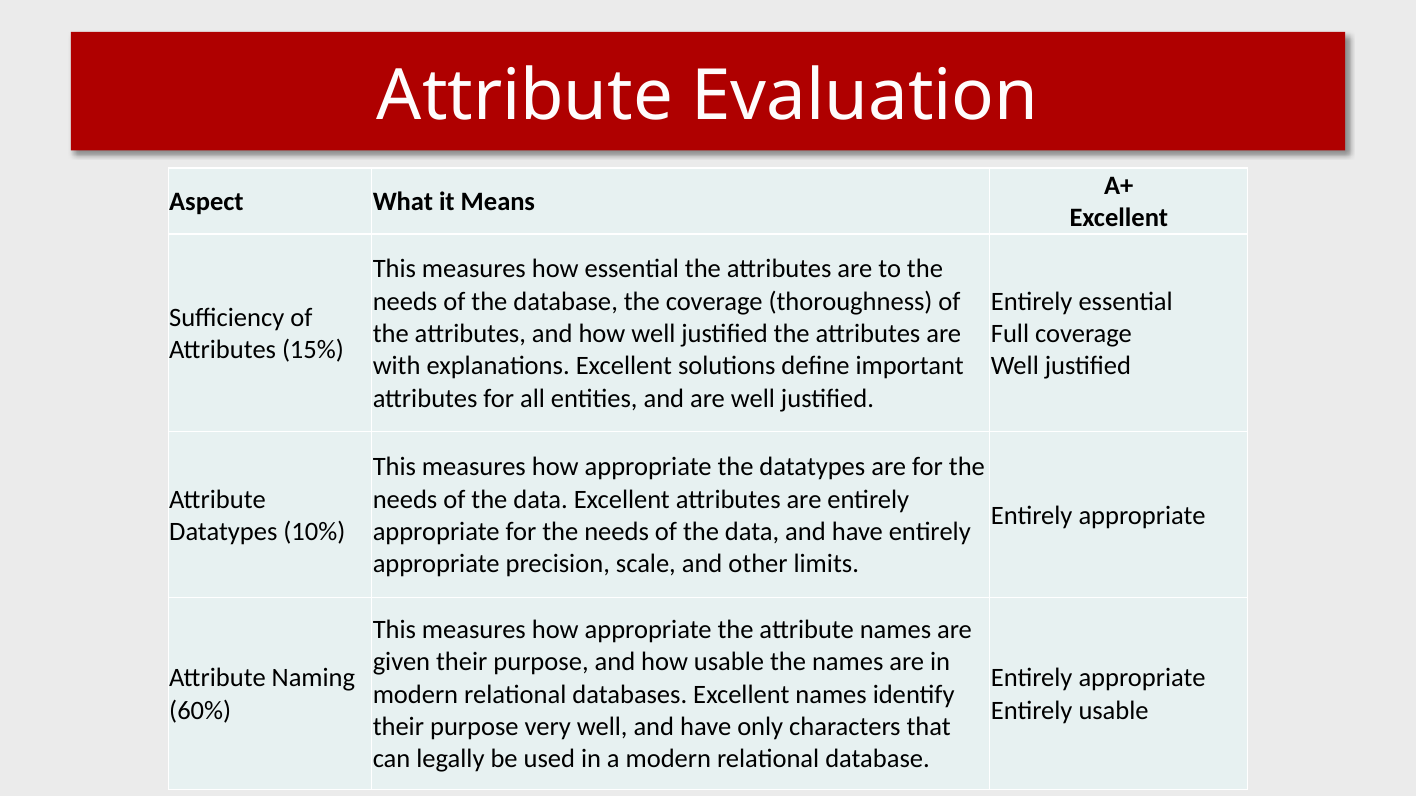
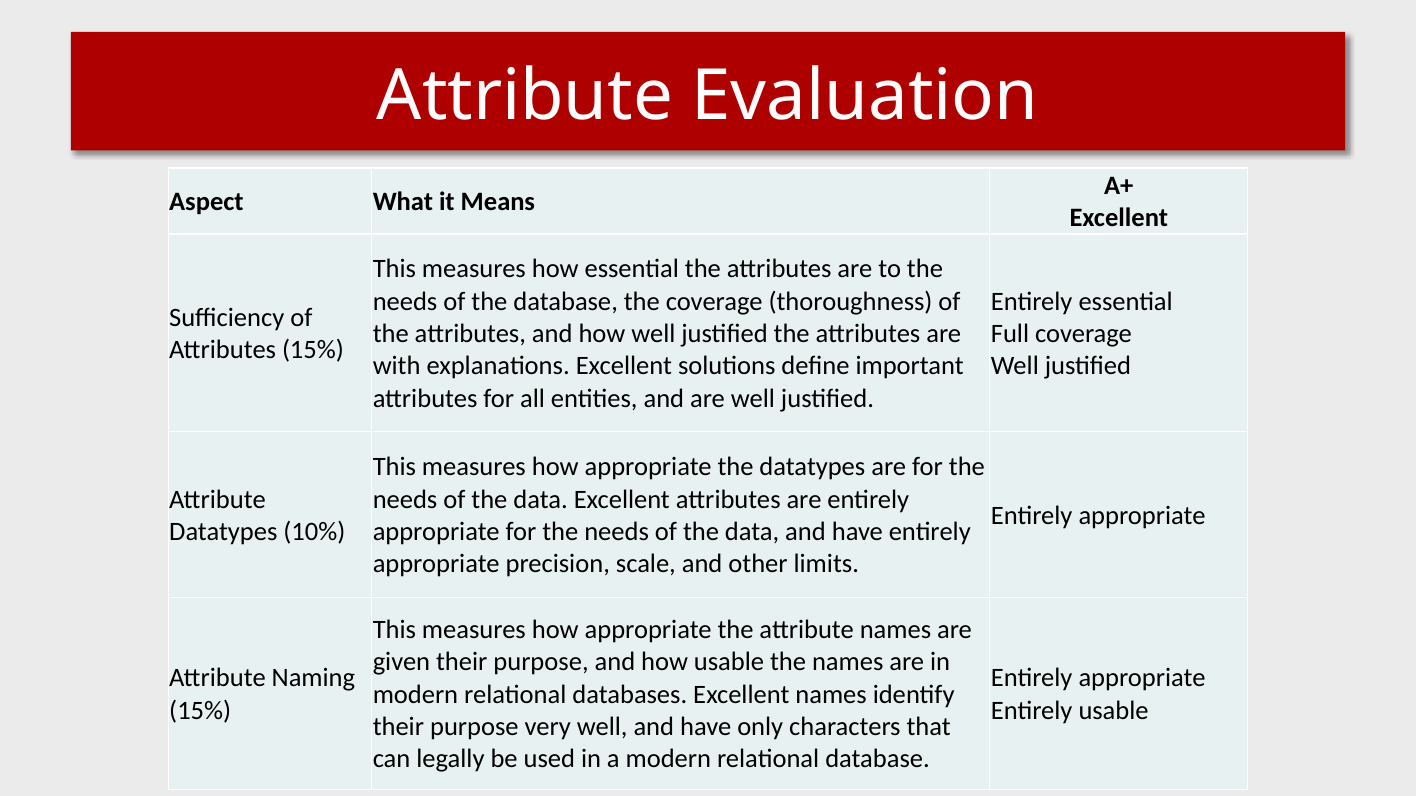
60%: 60% -> 15% (200, 711)
